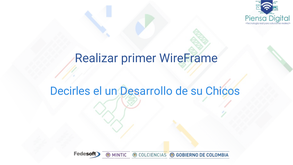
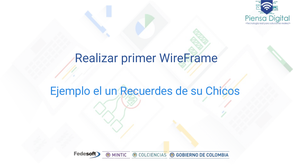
Decirles: Decirles -> Ejemplo (70, 91)
Desarrollo: Desarrollo -> Recuerdes (146, 91)
